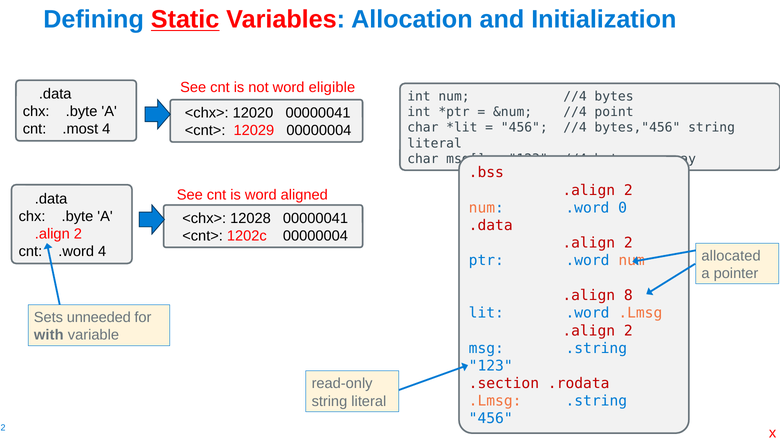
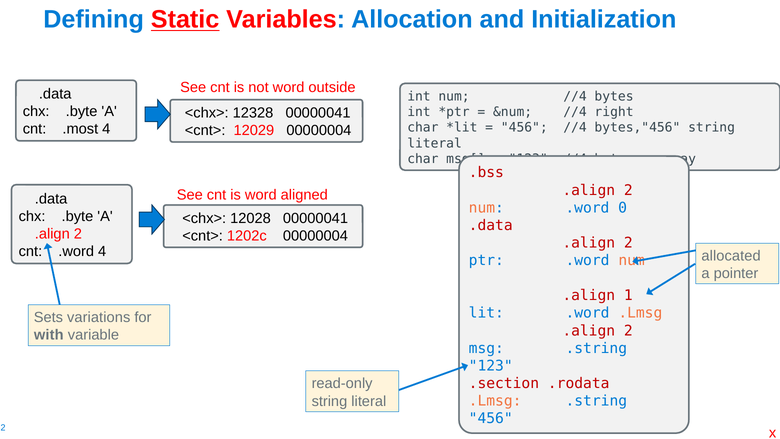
eligible: eligible -> outside (332, 87)
12020: 12020 -> 12328 (253, 113)
point: point -> right (614, 112)
8: 8 -> 1 (628, 295)
unneeded: unneeded -> variations (99, 317)
